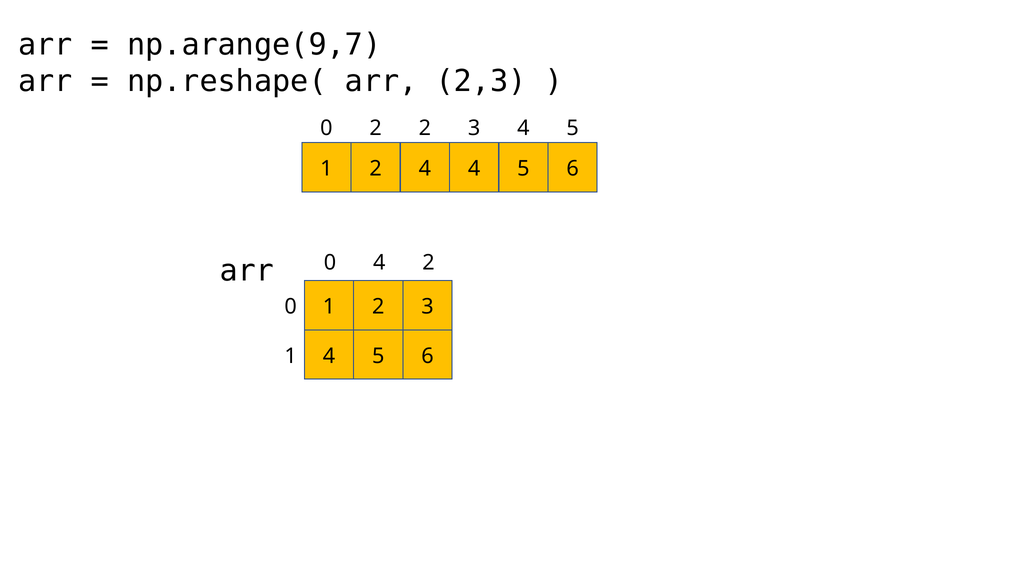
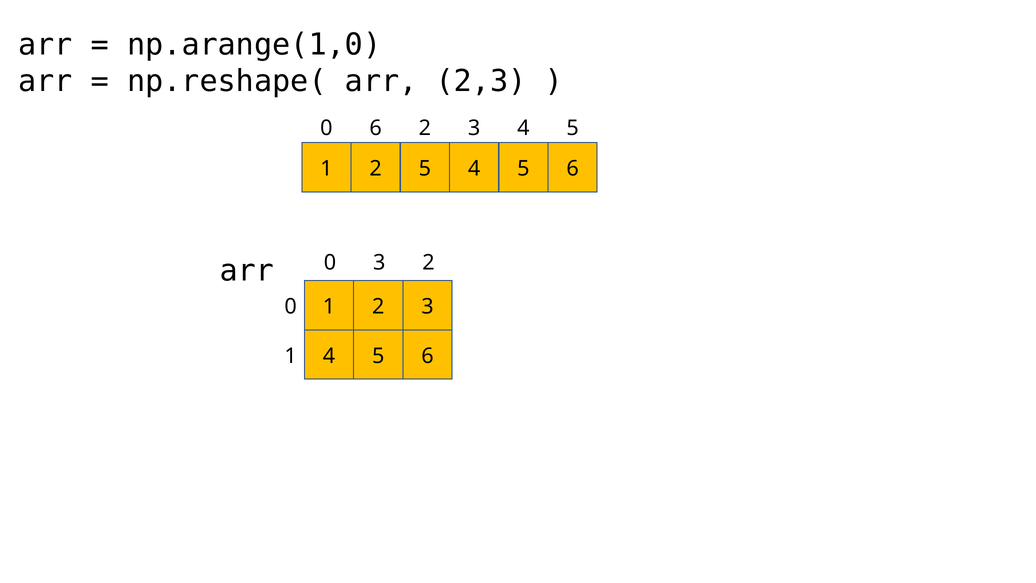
np.arange(9,7: np.arange(9,7 -> np.arange(1,0 (254, 45)
0 2: 2 -> 6 (376, 128)
2 4: 4 -> 5 (425, 169)
0 4: 4 -> 3 (379, 262)
